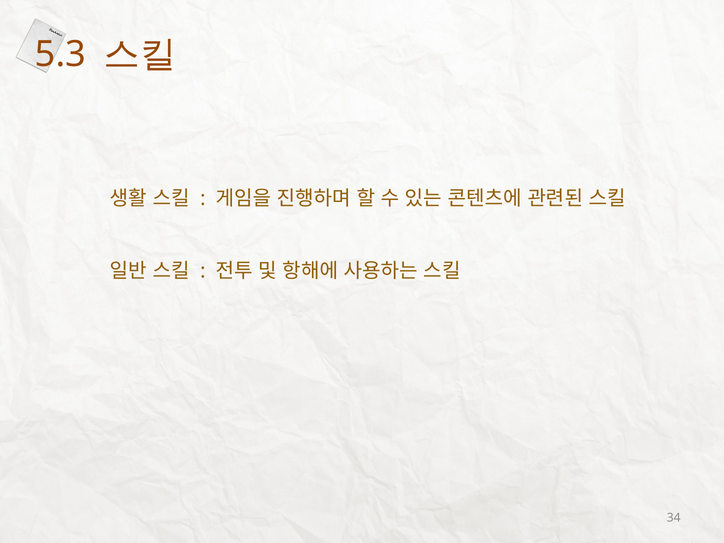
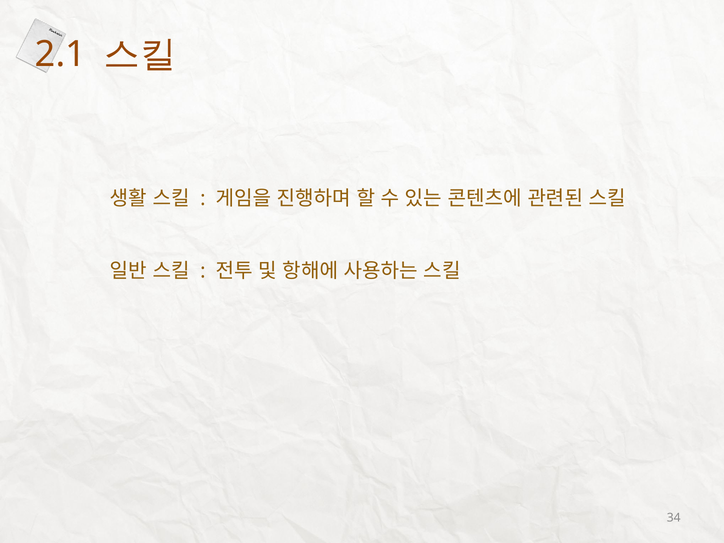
5.3: 5.3 -> 2.1 (60, 54)
